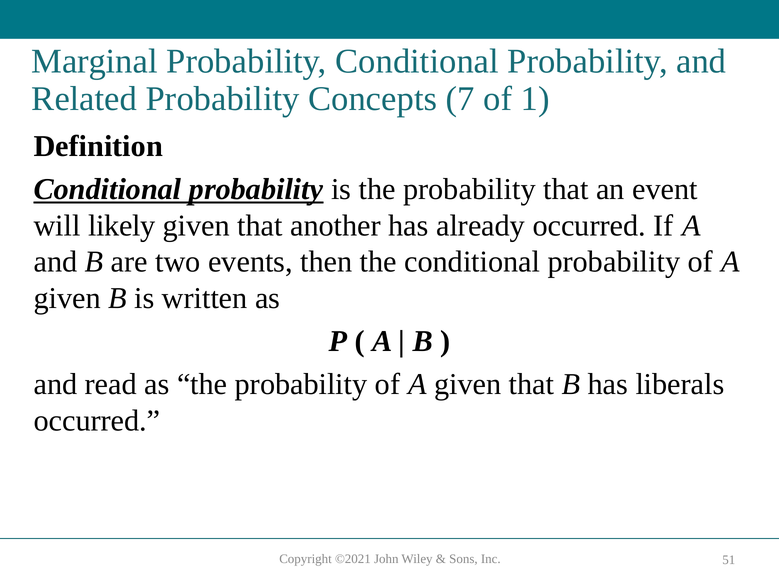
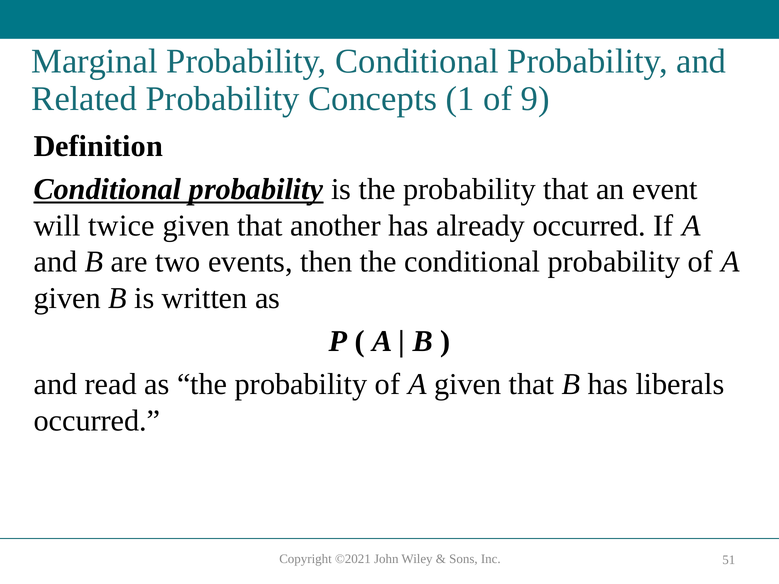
7: 7 -> 1 (460, 99)
1: 1 -> 9 (535, 99)
likely: likely -> twice (122, 226)
